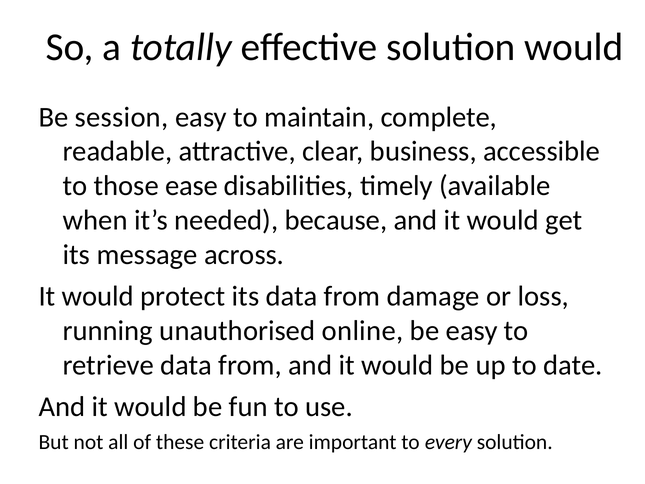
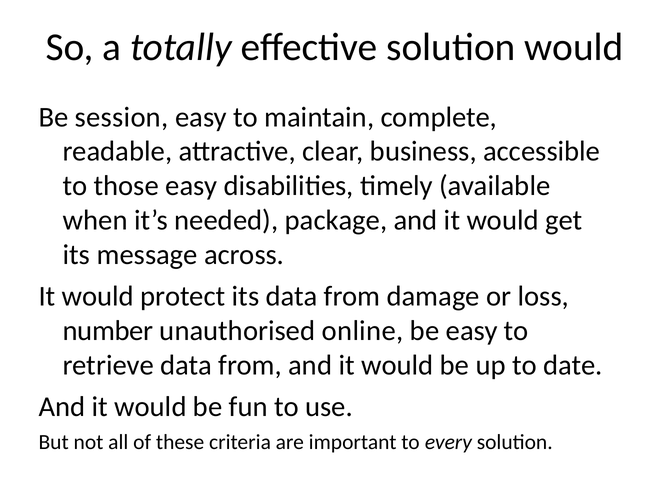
those ease: ease -> easy (191, 186)
because: because -> package (336, 220)
running: running -> number (108, 331)
